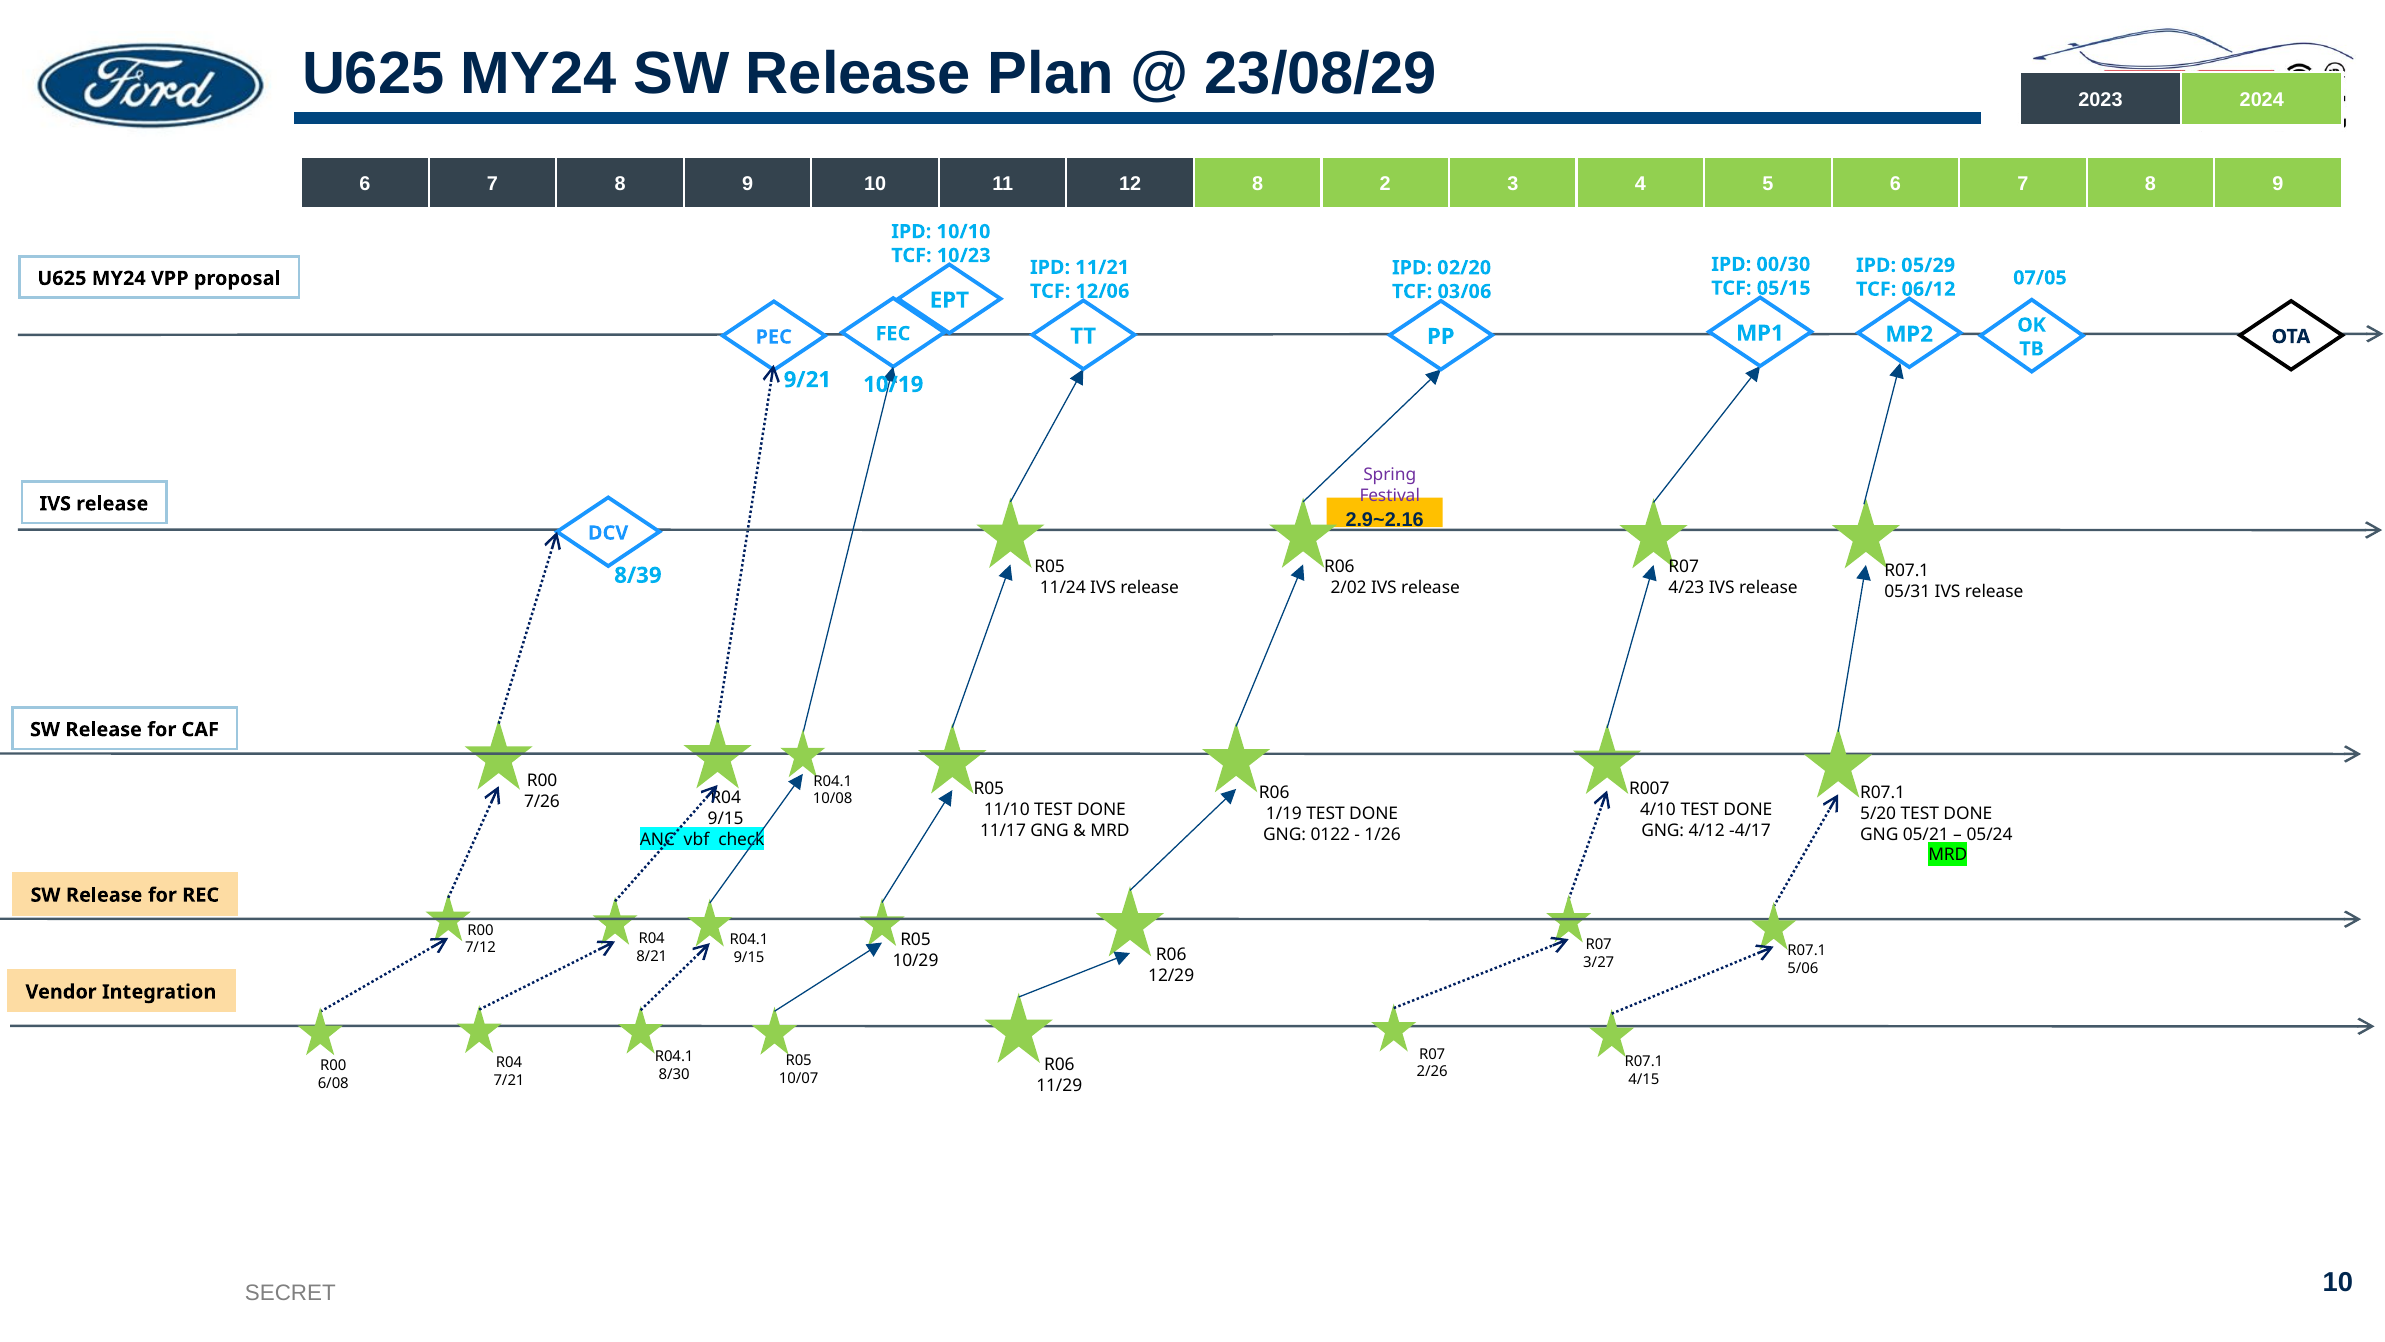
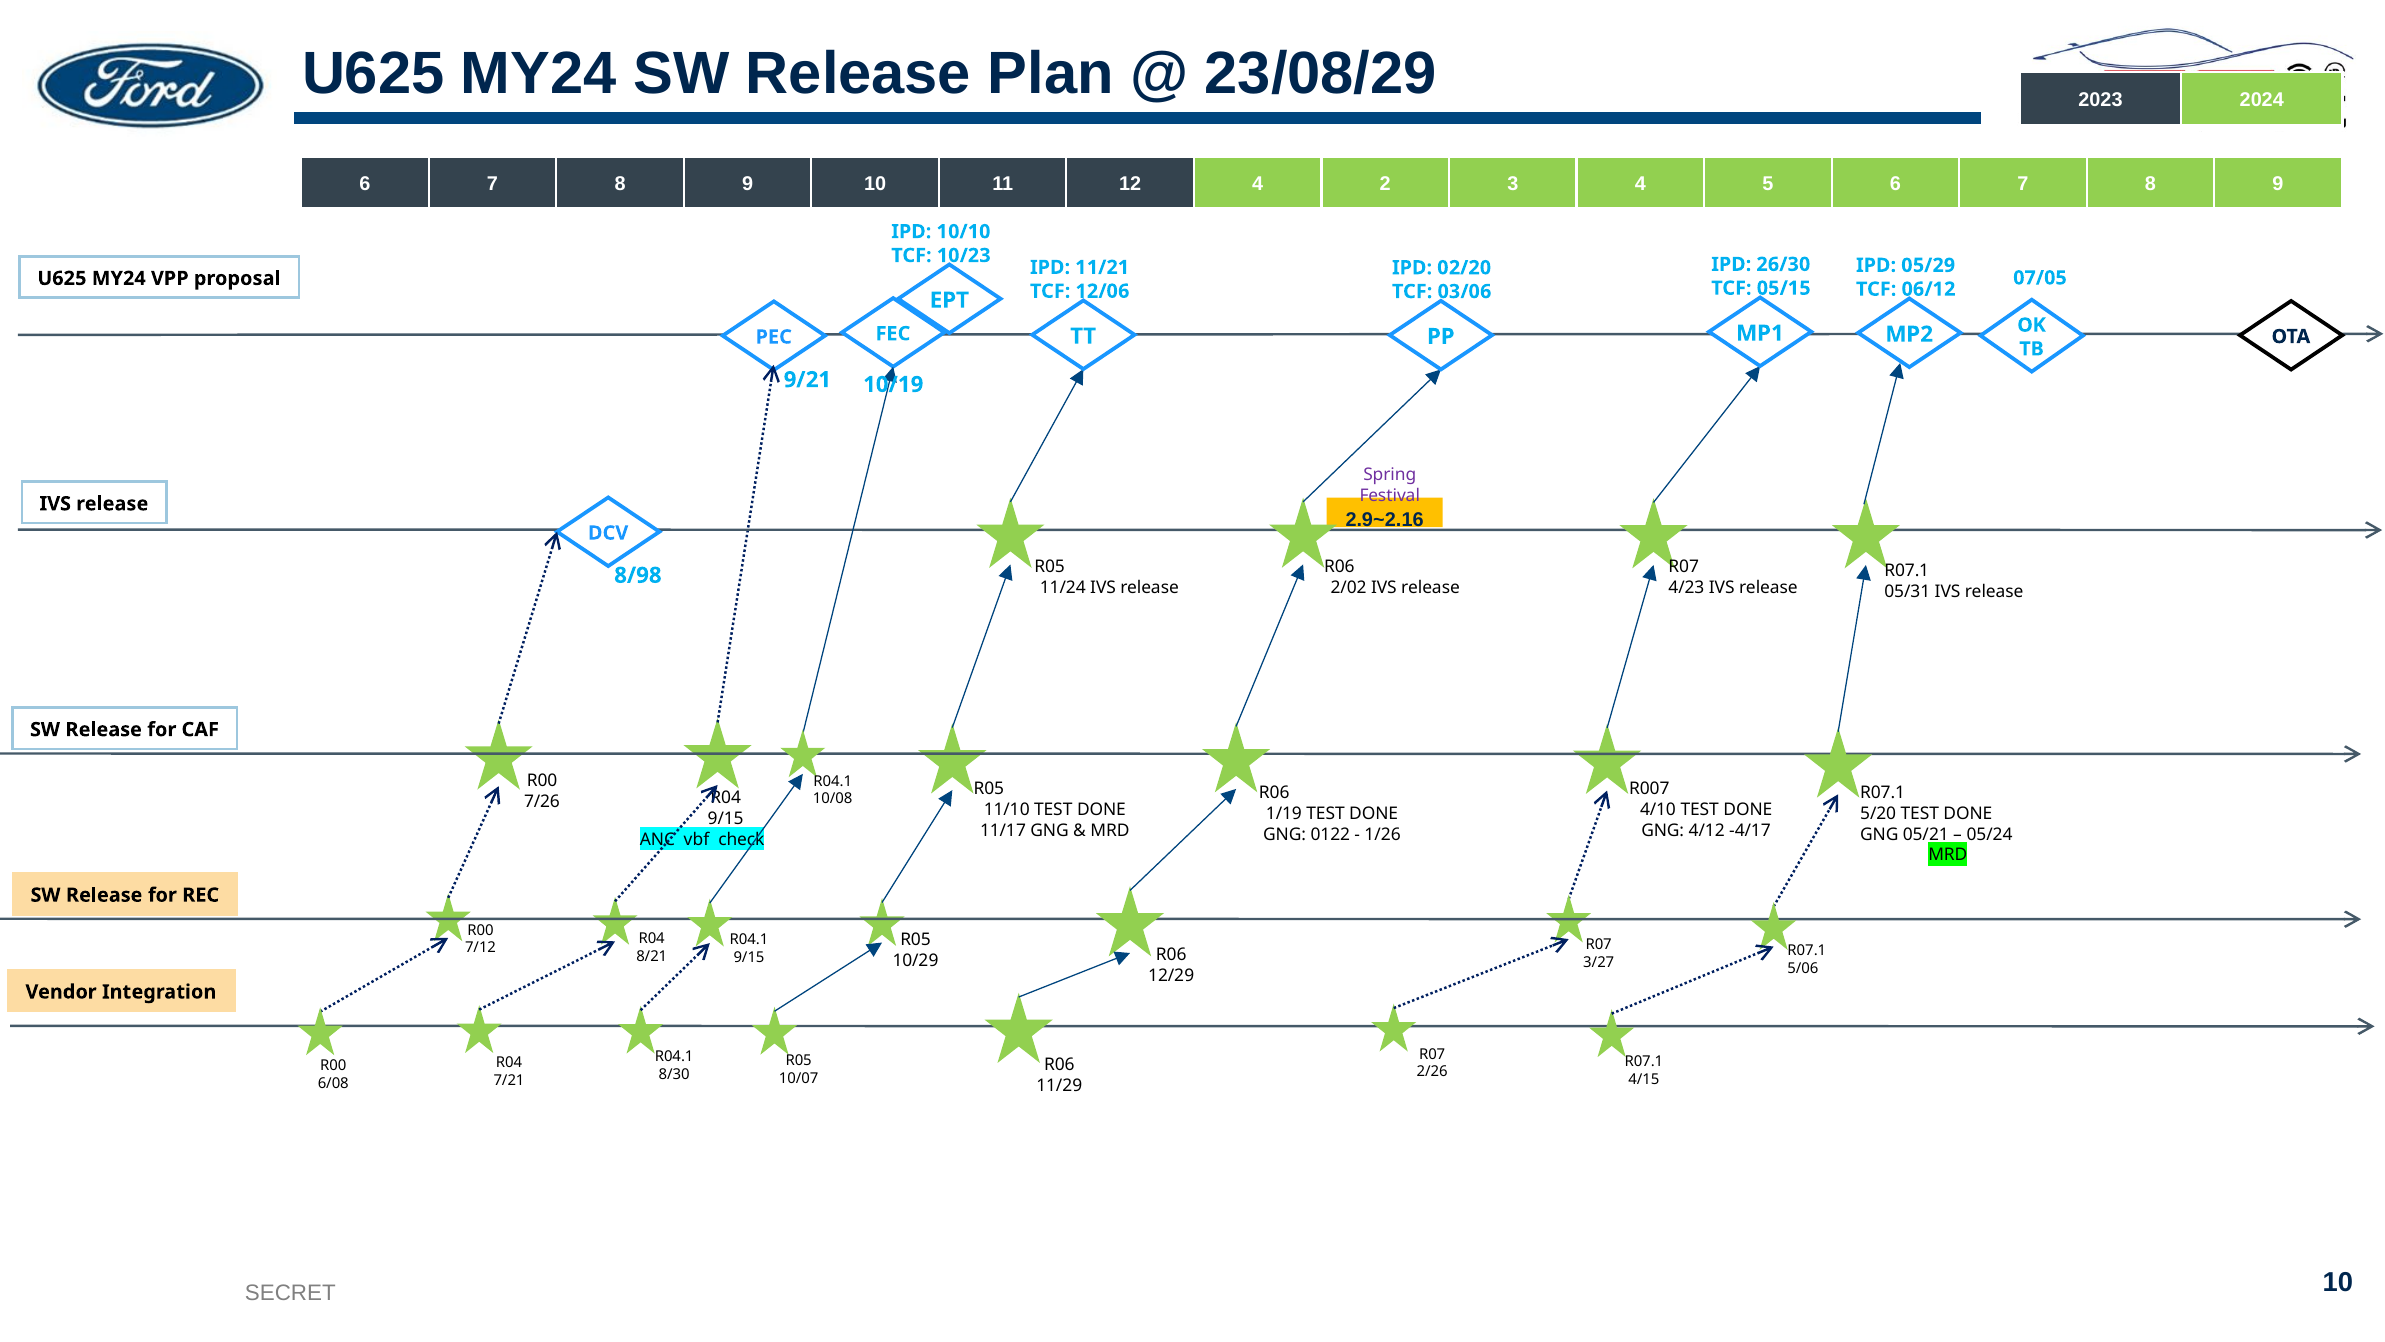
12 8: 8 -> 4 (1258, 184)
00/30: 00/30 -> 26/30 (1783, 264)
8/39: 8/39 -> 8/98 (638, 575)
